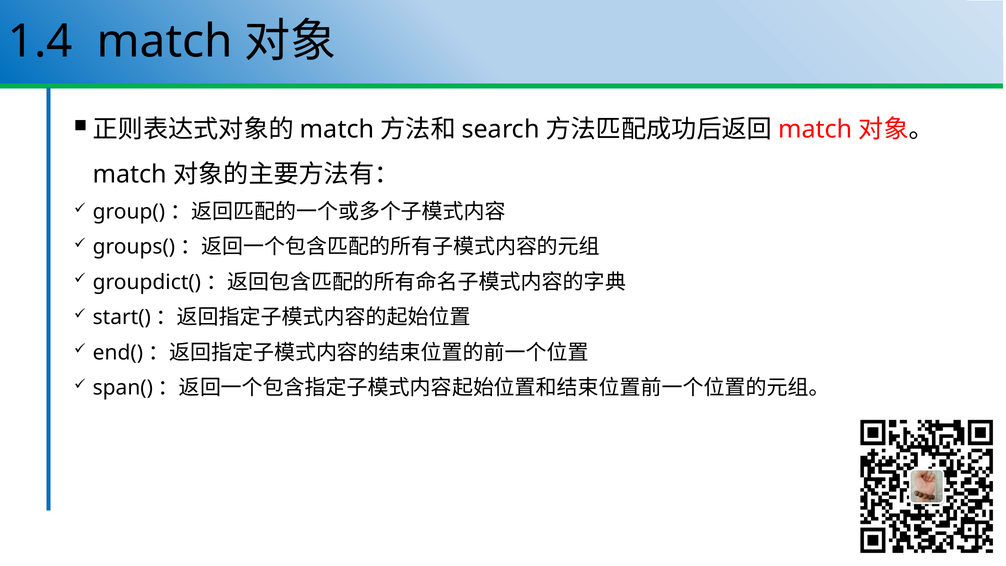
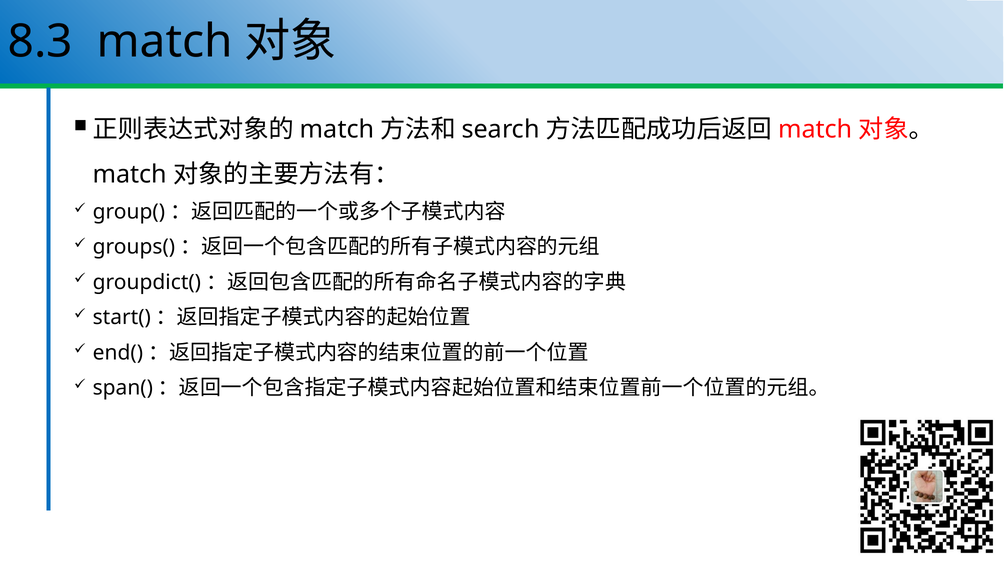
1.4: 1.4 -> 8.3 (40, 41)
